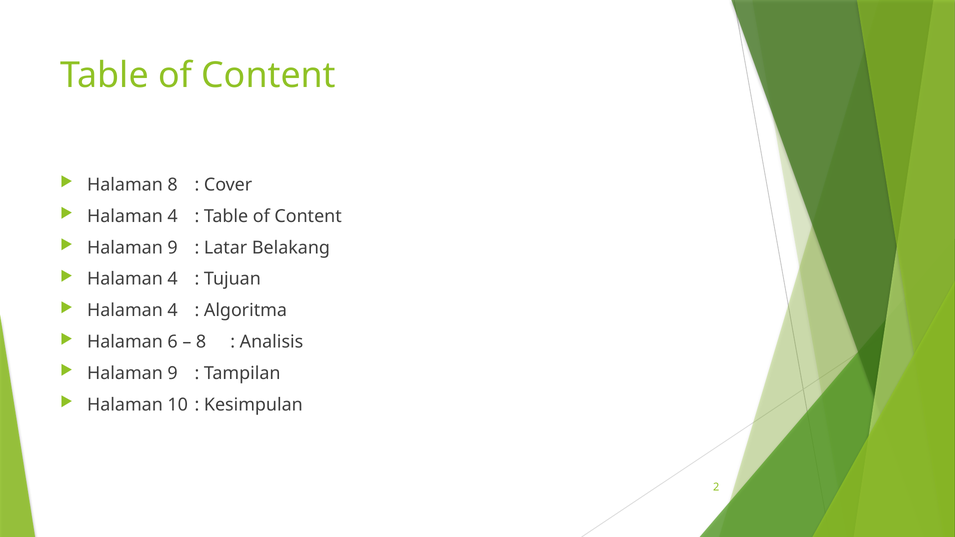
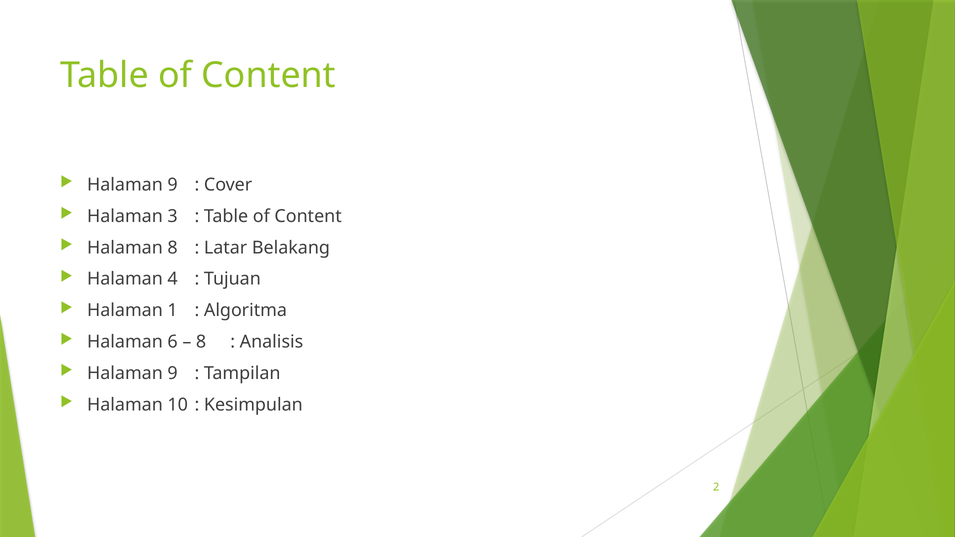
8: 8 -> 9 (173, 185)
4: 4 -> 3 (173, 216)
9: 9 -> 8 (173, 248)
4: 4 -> 1 (173, 311)
